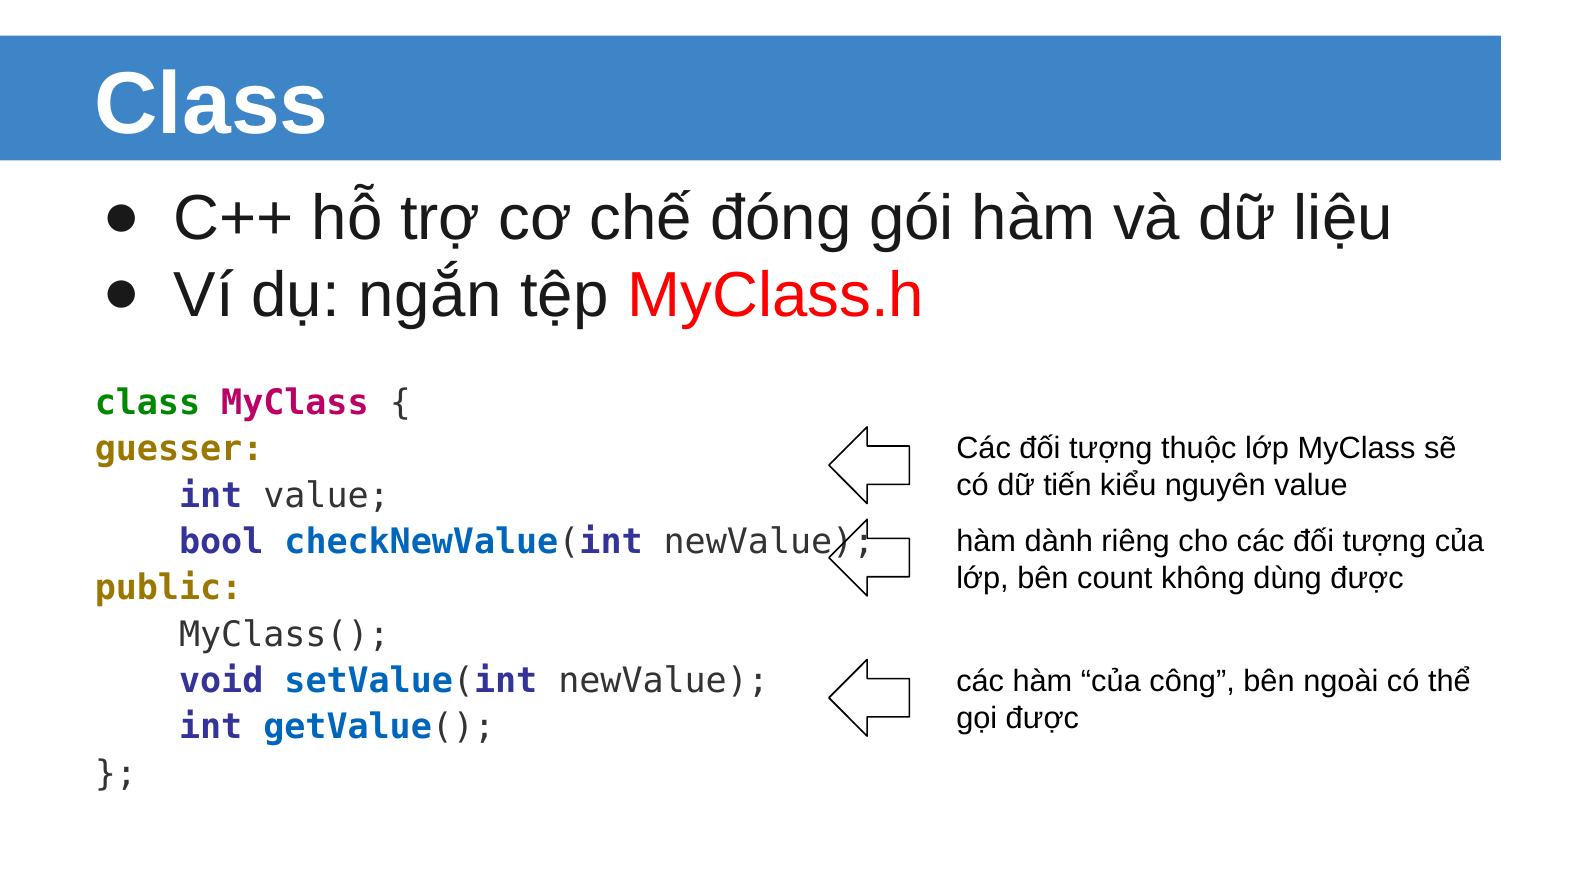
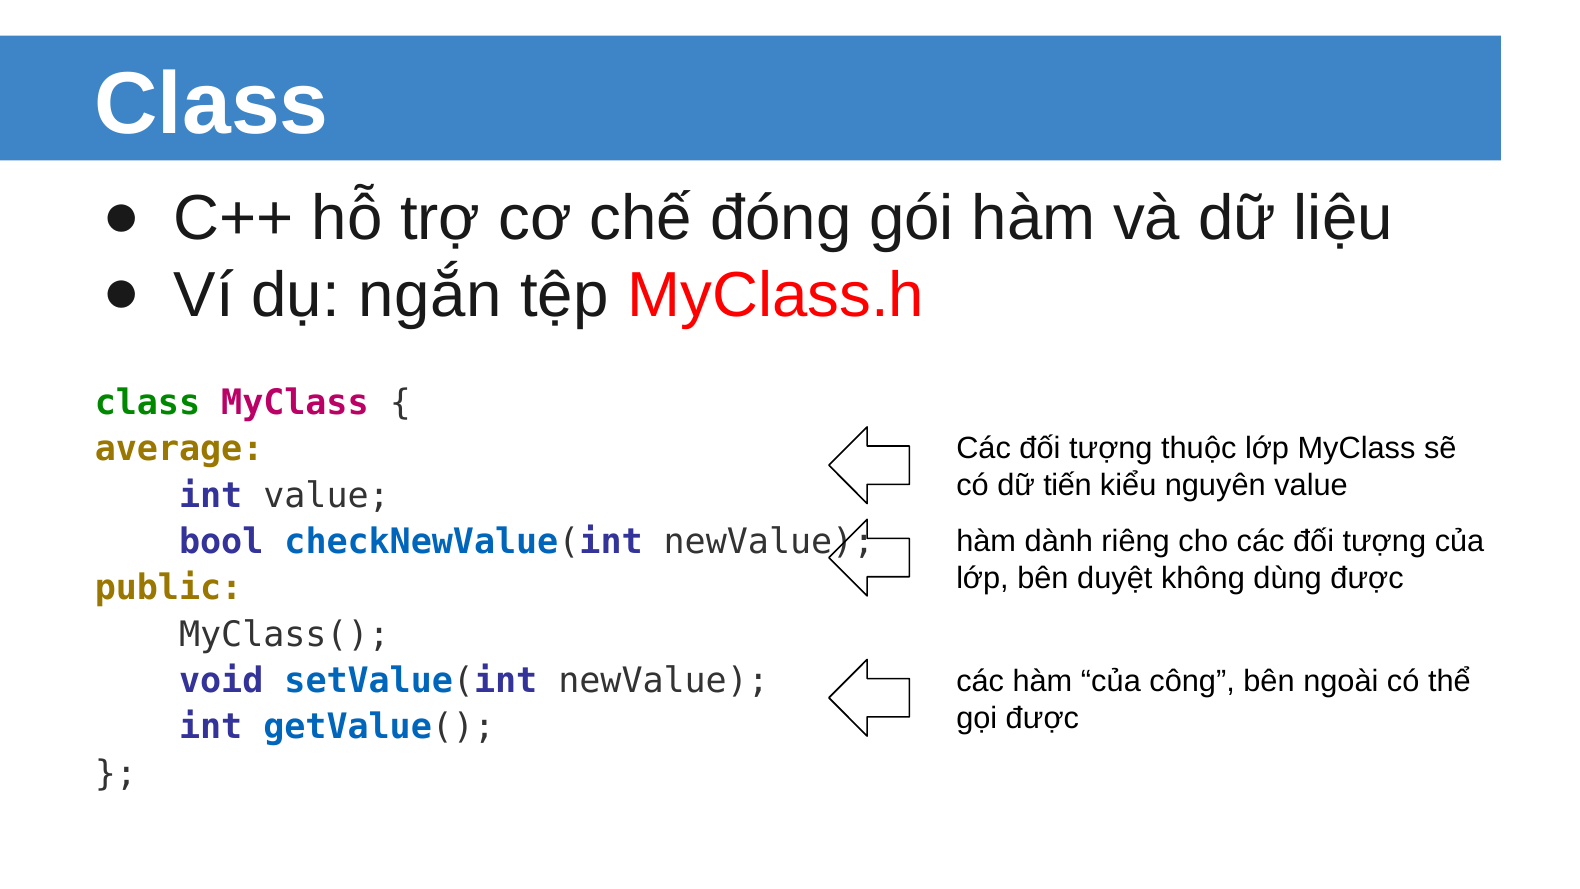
guesser: guesser -> average (179, 449)
count: count -> duyệt (1115, 578)
